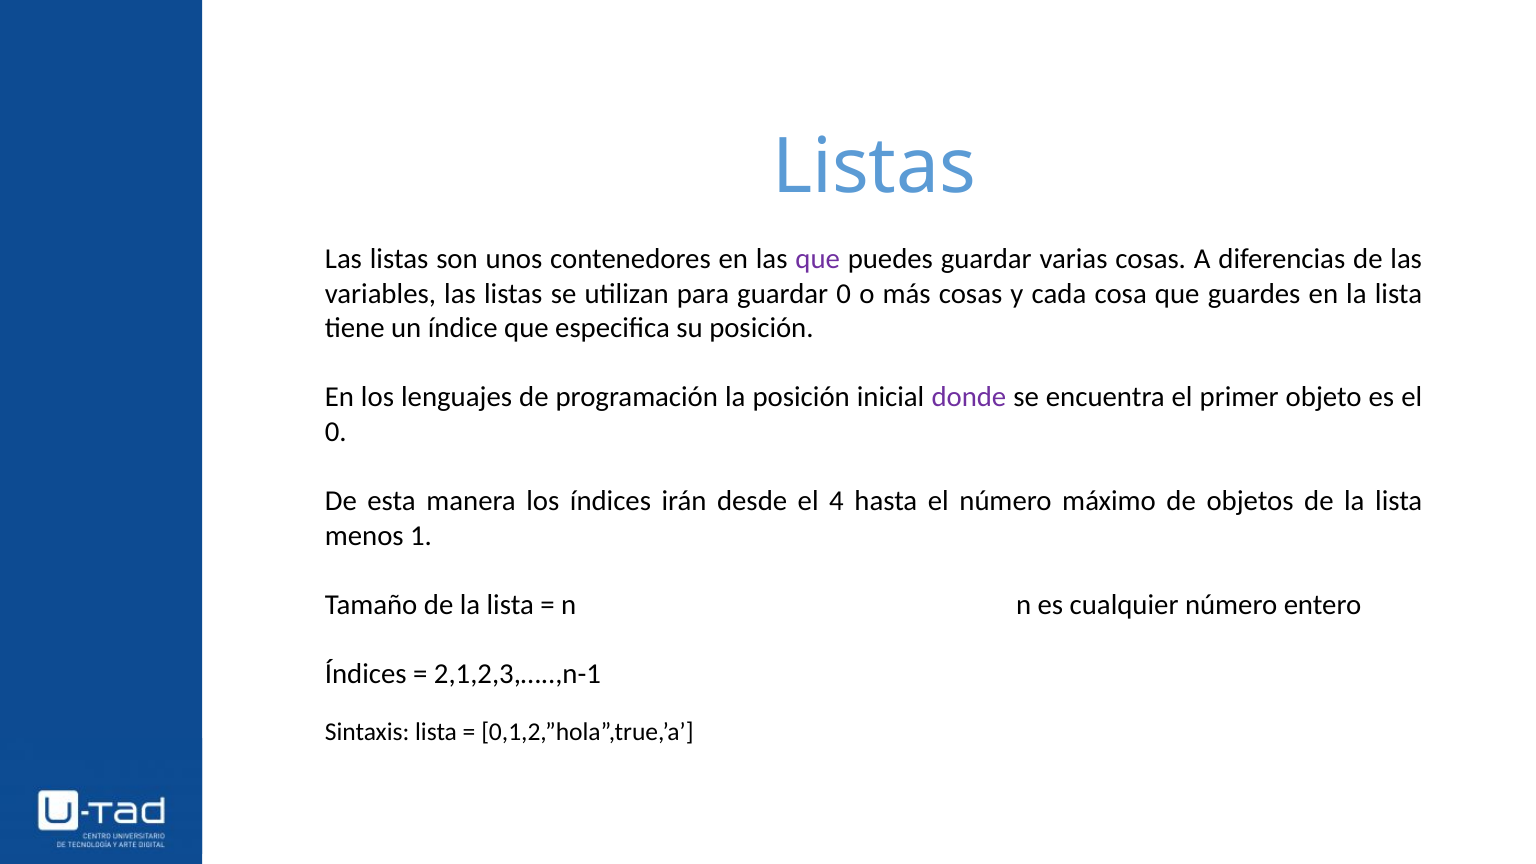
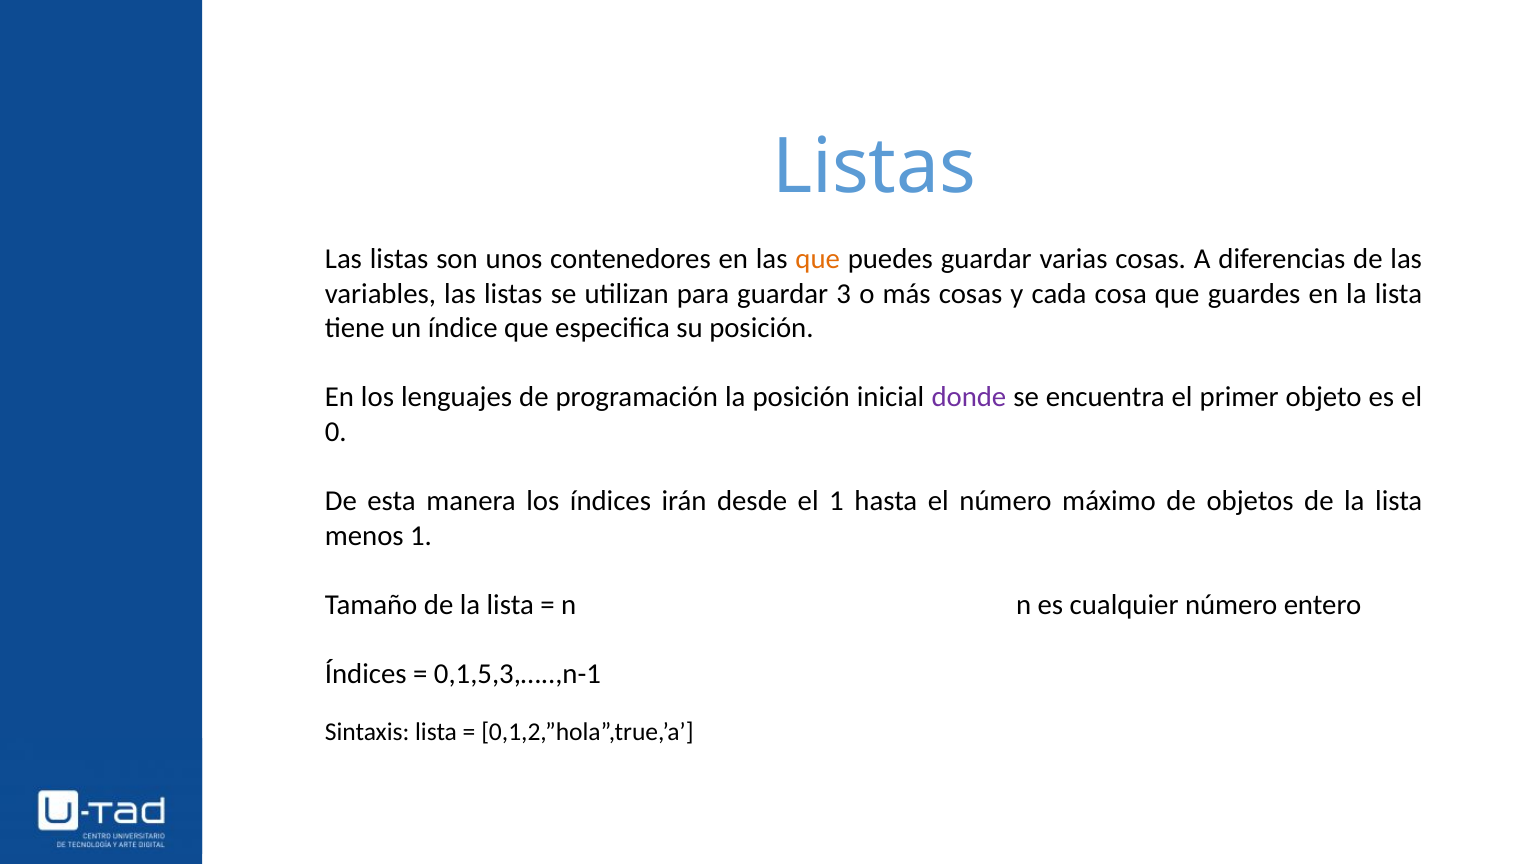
que colour: purple -> orange (818, 259)
guardar 0: 0 -> 3 (844, 294)
el 4: 4 -> 1 (837, 501)
2,1,2,3,…..,n-1: 2,1,2,3,…..,n-1 -> 0,1,5,3,…..,n-1 (517, 674)
